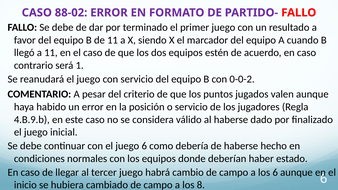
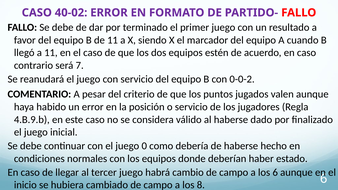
88-02: 88-02 -> 40-02 (71, 13)
1: 1 -> 7 (80, 65)
juego 6: 6 -> 0 (144, 146)
